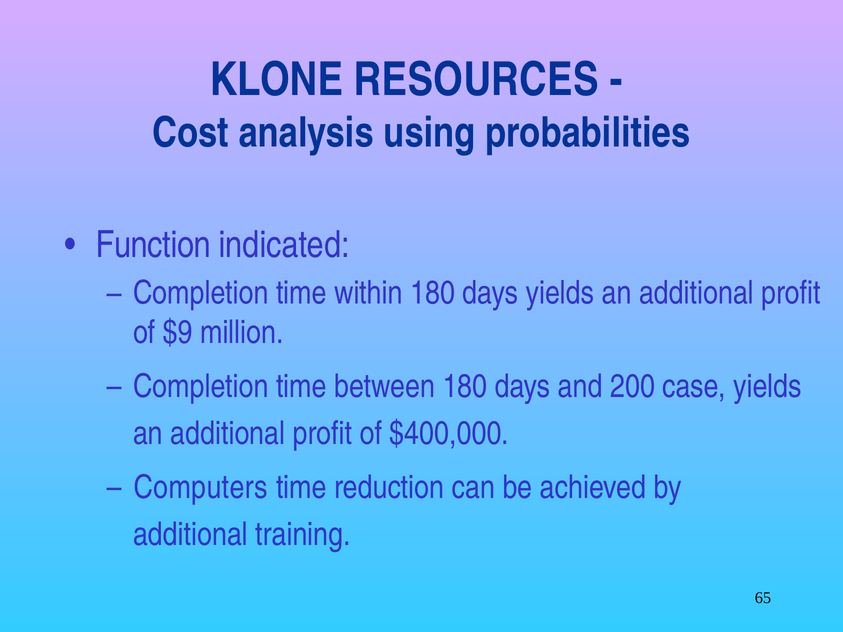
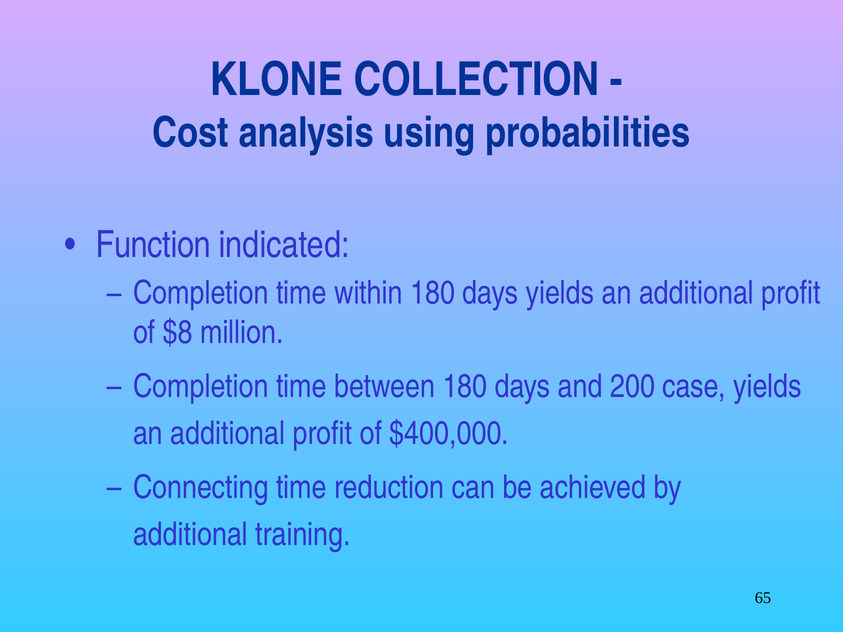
RESOURCES: RESOURCES -> COLLECTION (477, 80)
$9: $9 -> $8 (178, 333)
Computers: Computers -> Connecting (201, 487)
